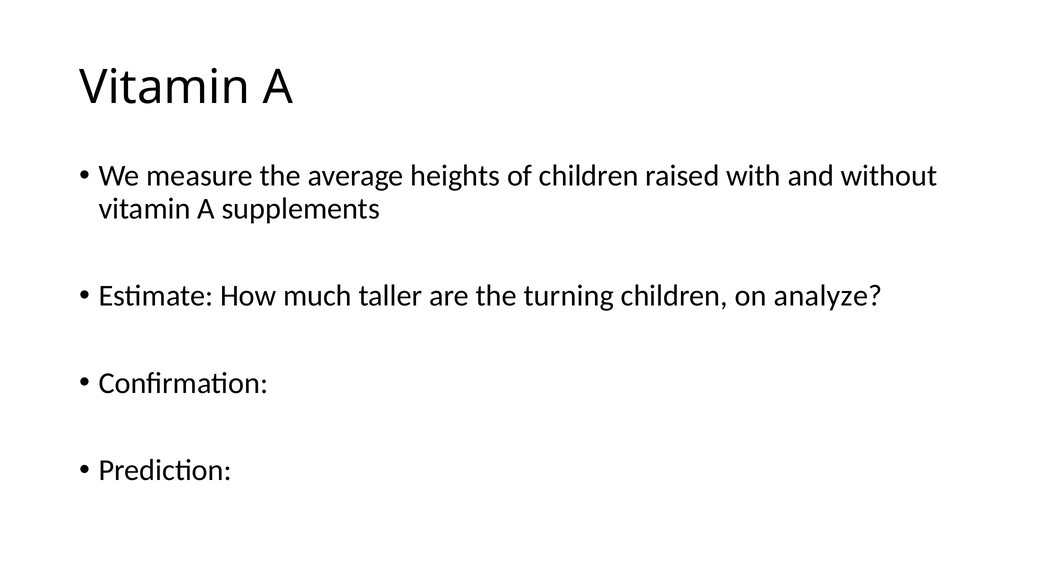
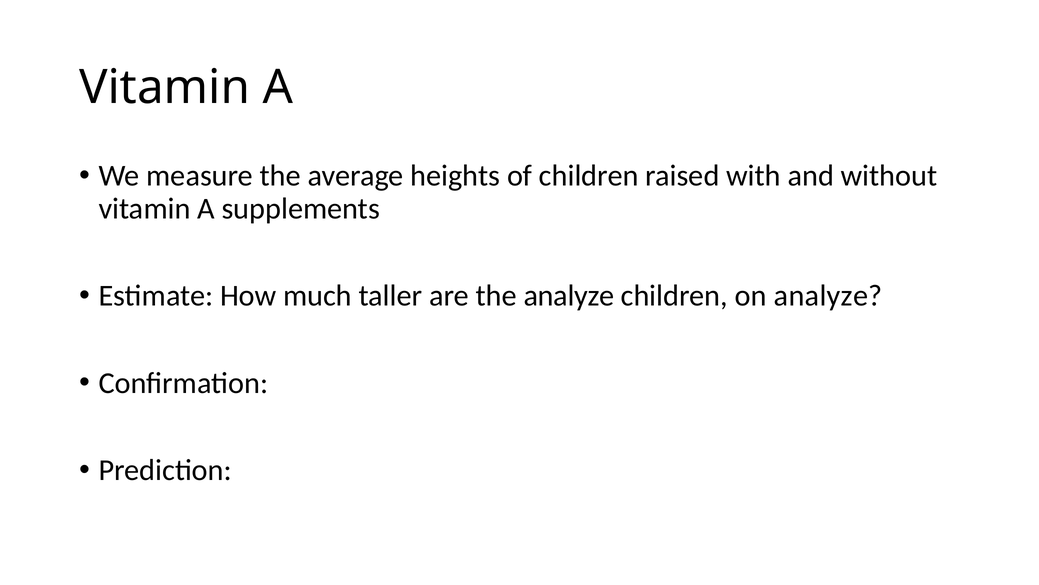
the turning: turning -> analyze (569, 296)
